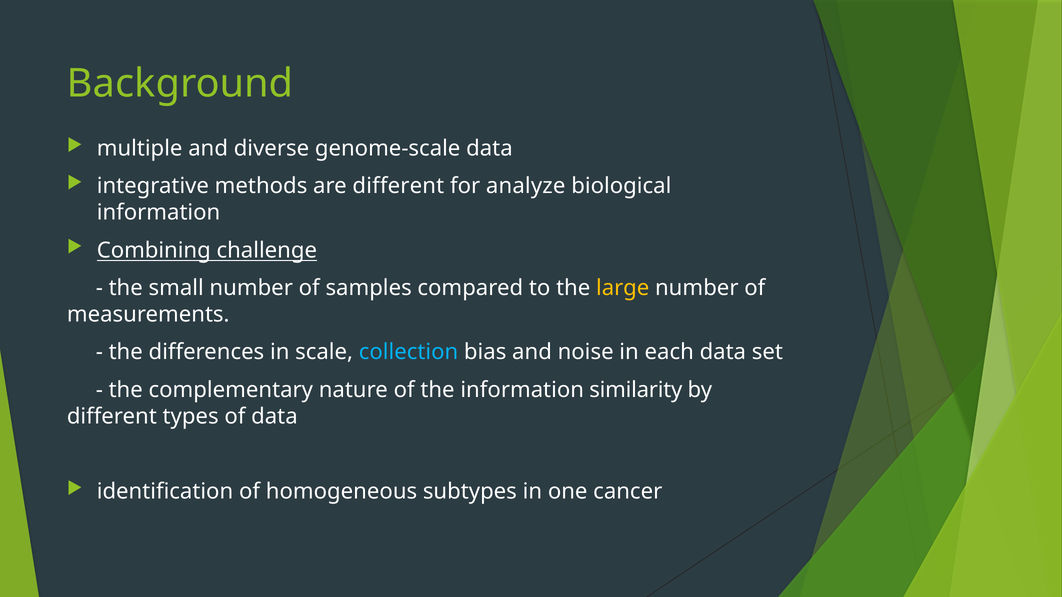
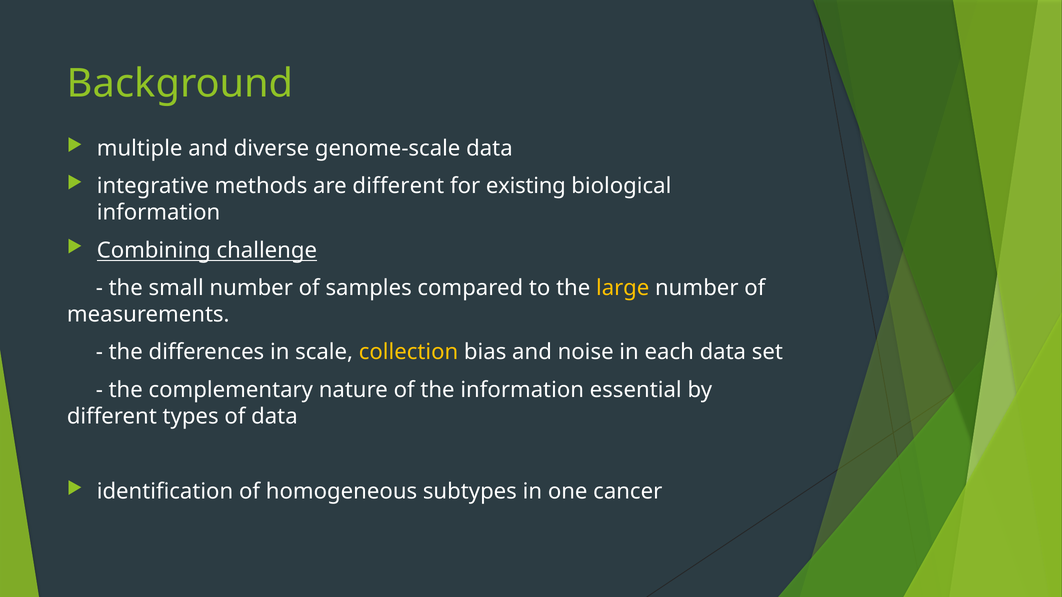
analyze: analyze -> existing (526, 186)
collection colour: light blue -> yellow (409, 352)
similarity: similarity -> essential (636, 390)
